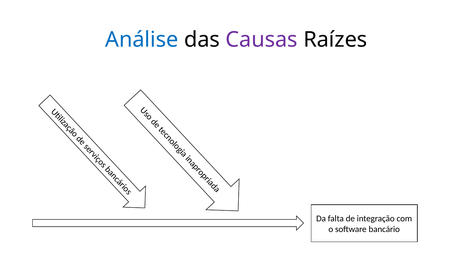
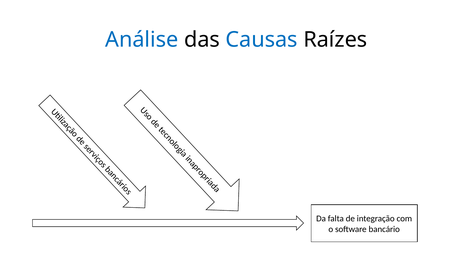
Causas colour: purple -> blue (262, 40)
